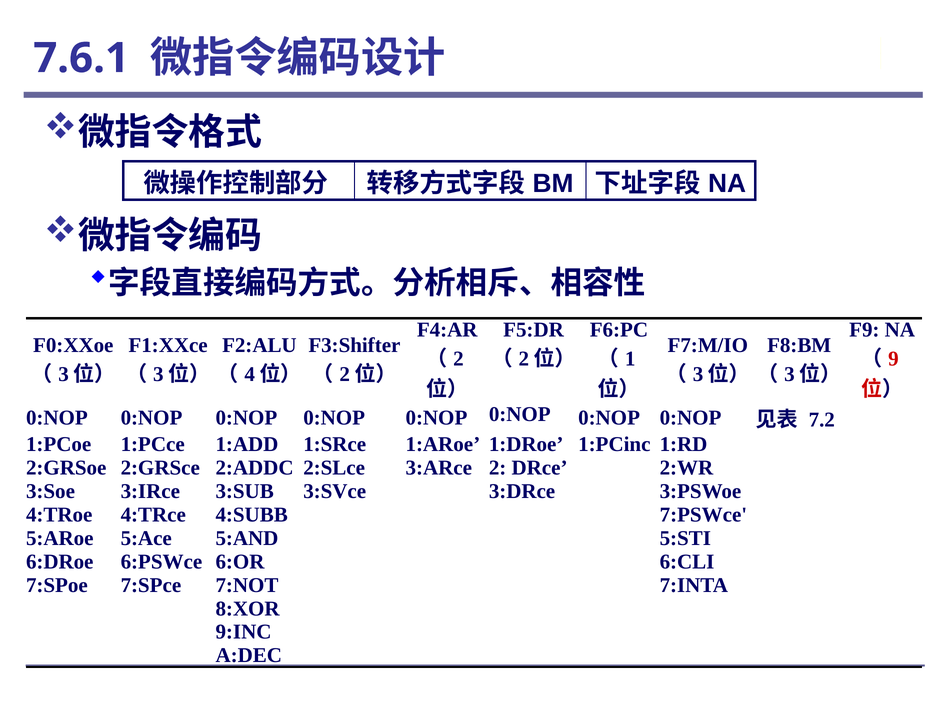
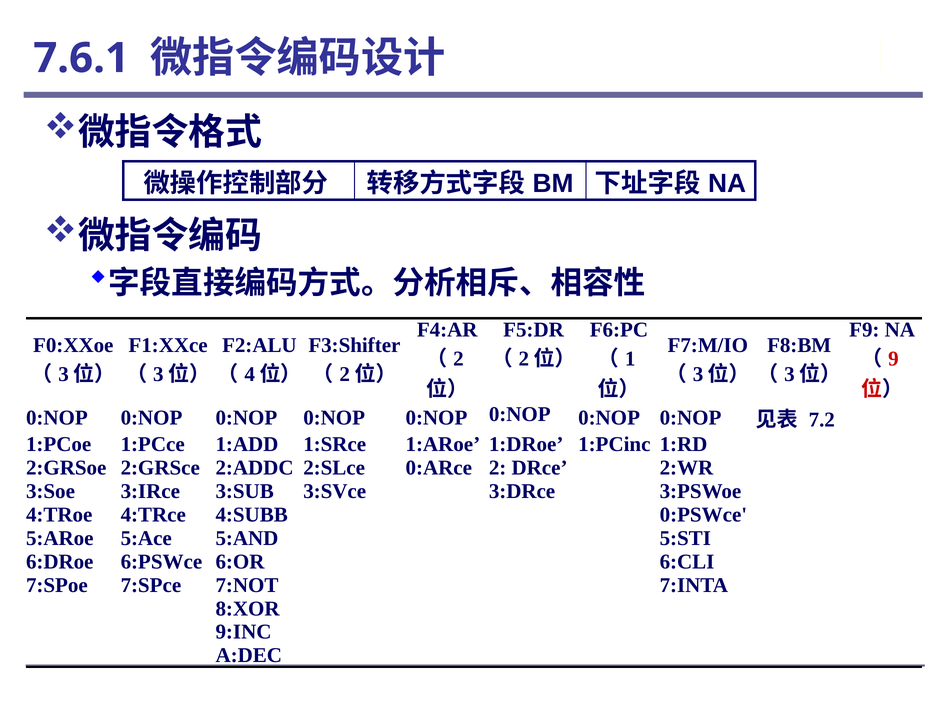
3:ARce: 3:ARce -> 0:ARce (439, 468)
7:PSWce: 7:PSWce -> 0:PSWce (703, 515)
